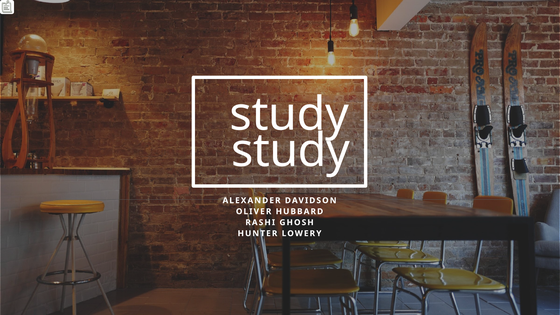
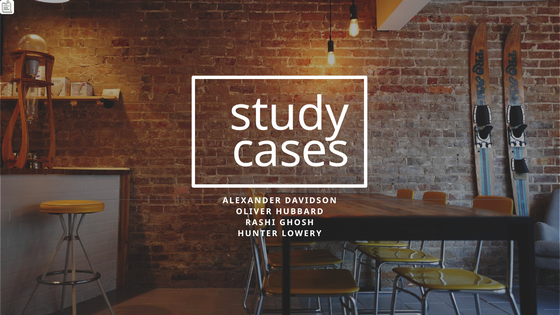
study: study -> cases (291, 151)
